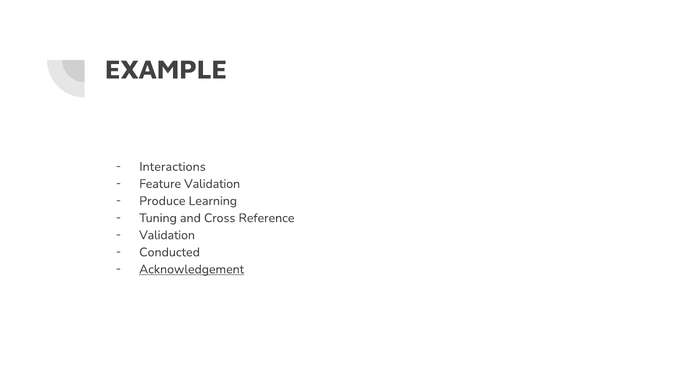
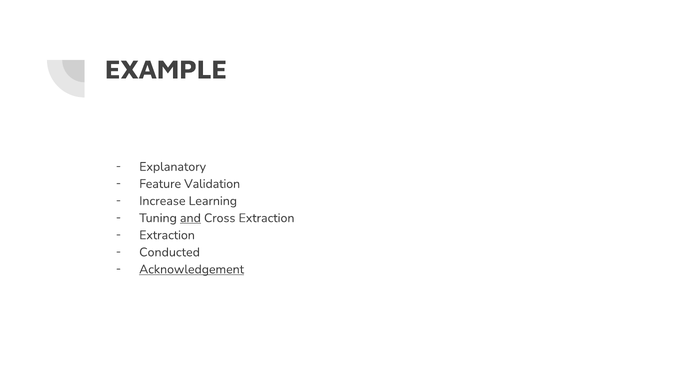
Interactions: Interactions -> Explanatory (173, 167)
Produce: Produce -> Increase (162, 201)
and underline: none -> present (190, 218)
Cross Reference: Reference -> Extraction (267, 218)
Validation: Validation -> Extraction (167, 235)
